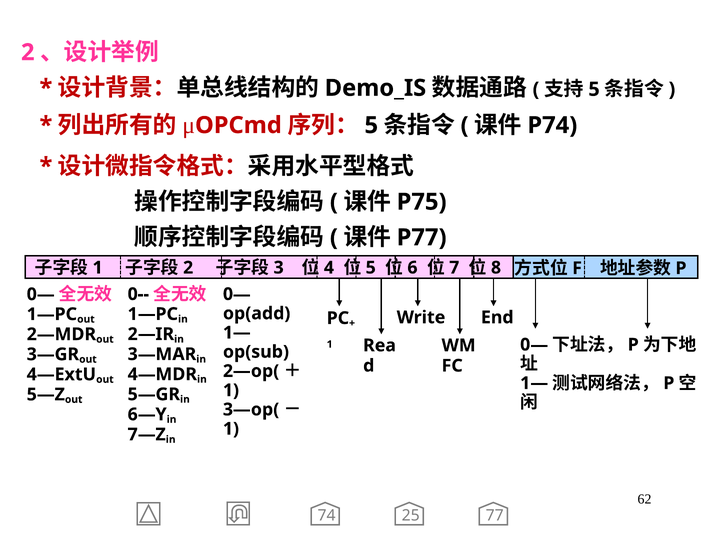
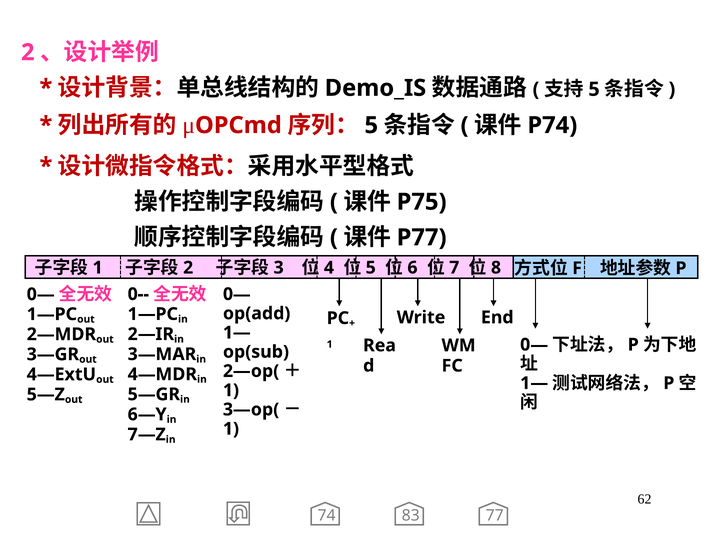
25: 25 -> 83 (411, 516)
